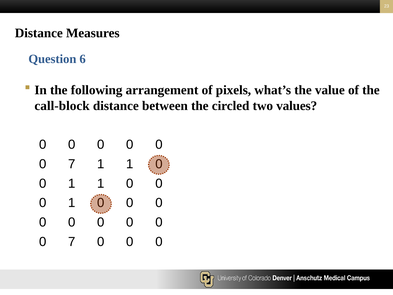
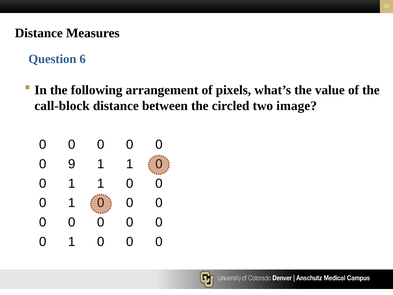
values: values -> image (297, 106)
7: 7 -> 9 (72, 164)
7: 7 -> 1 (72, 242)
